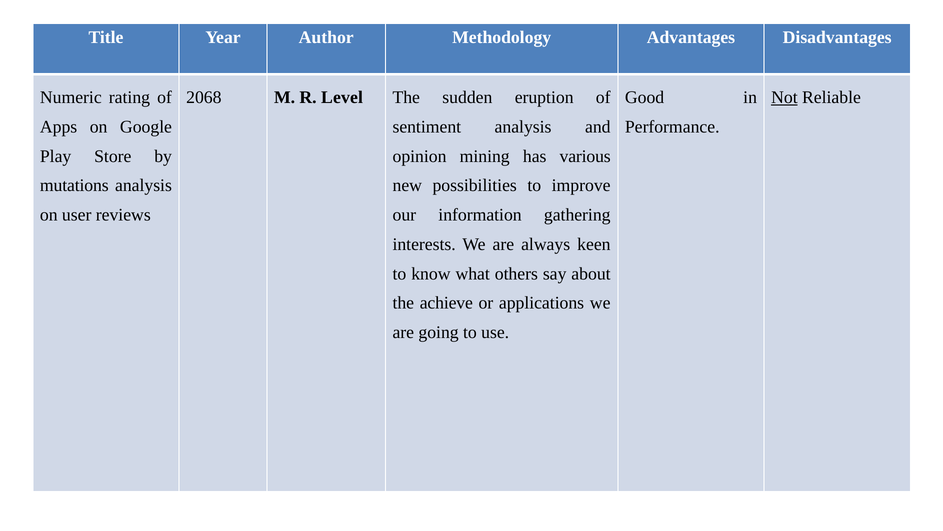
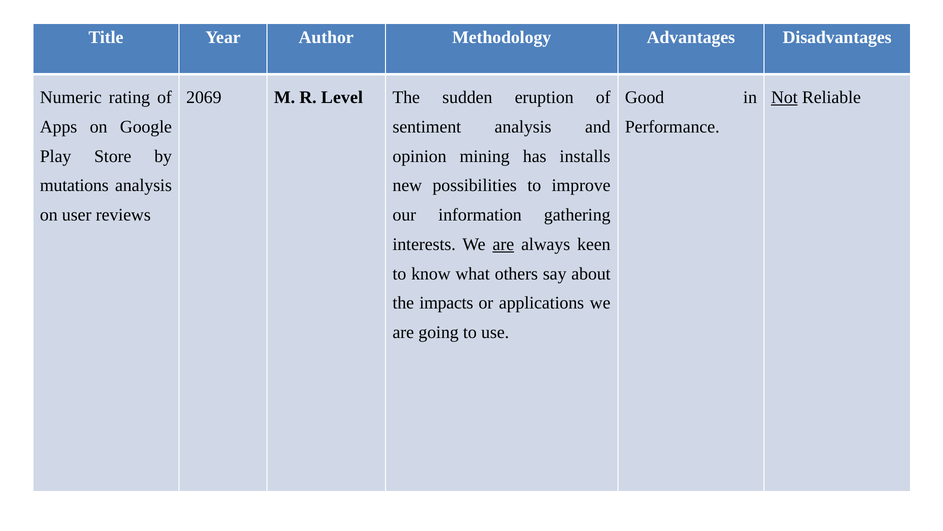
2068: 2068 -> 2069 (204, 97)
various: various -> installs (585, 156)
are underline: none -> present (503, 244)
achieve: achieve -> impacts (446, 303)
